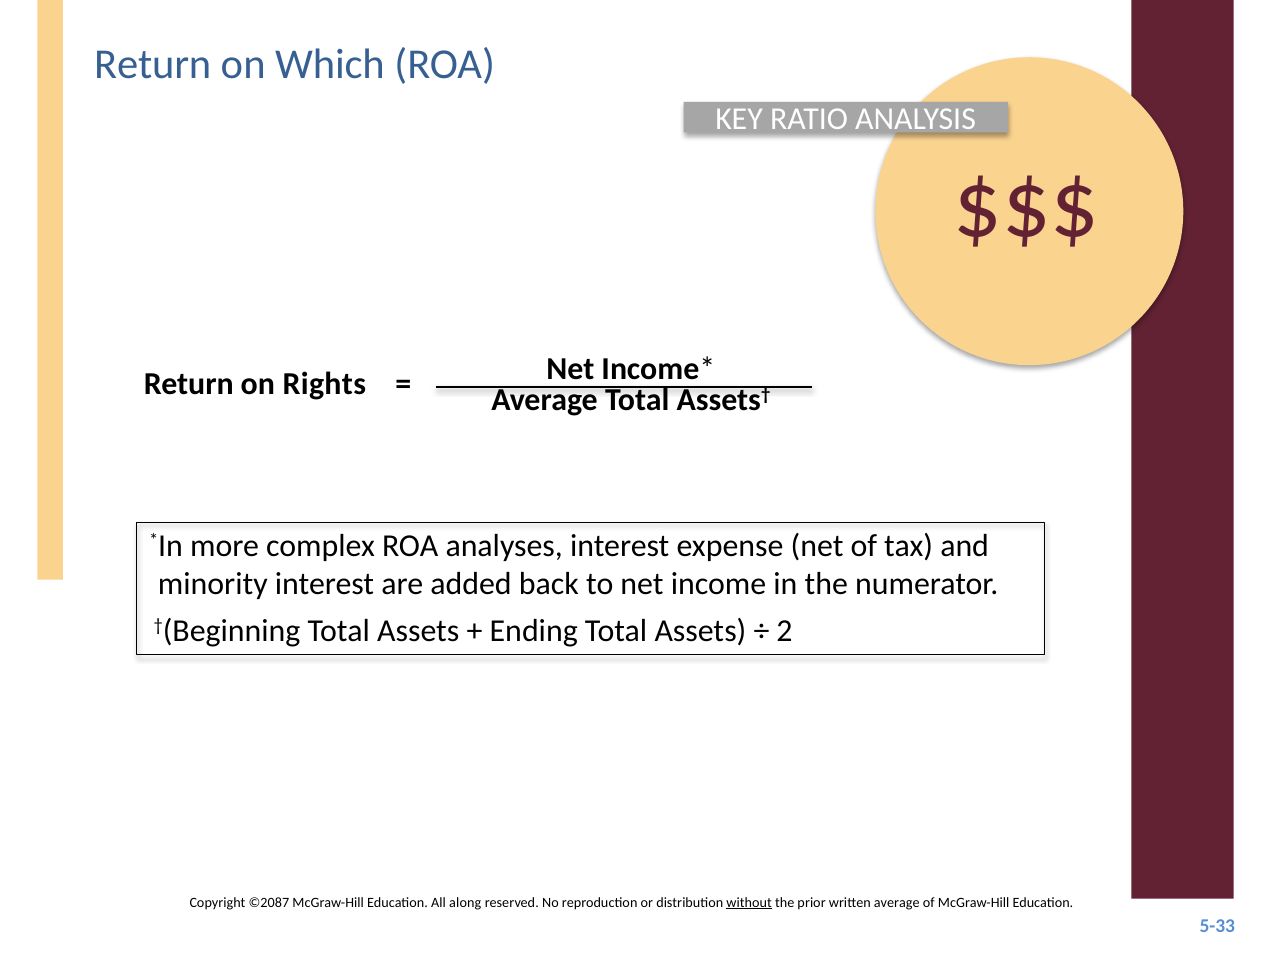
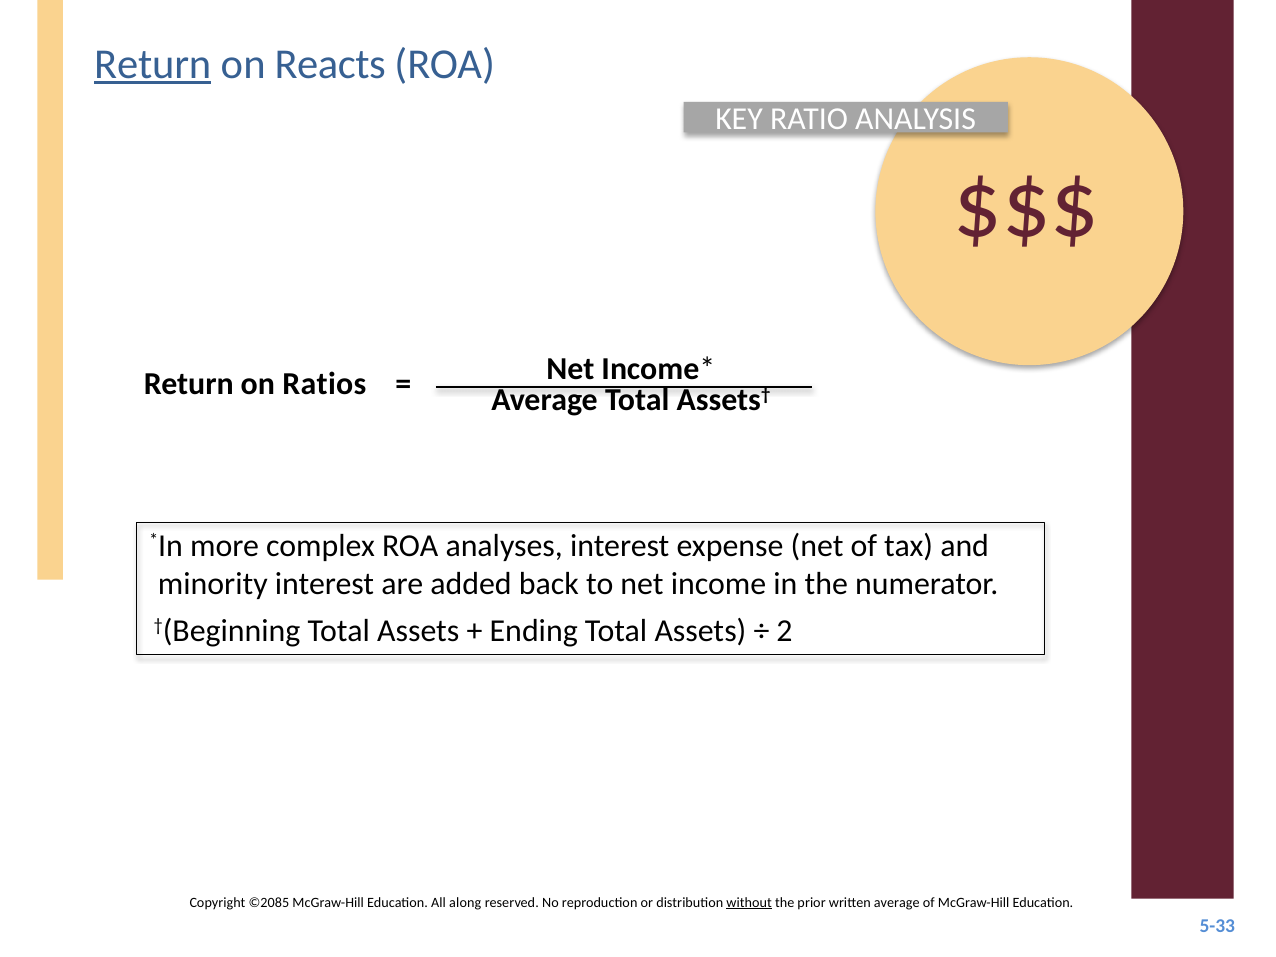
Return underline: none -> present (153, 64)
Which: Which -> Reacts (330, 64)
Rights: Rights -> Ratios (324, 384)
©2087: ©2087 -> ©2085 (269, 903)
